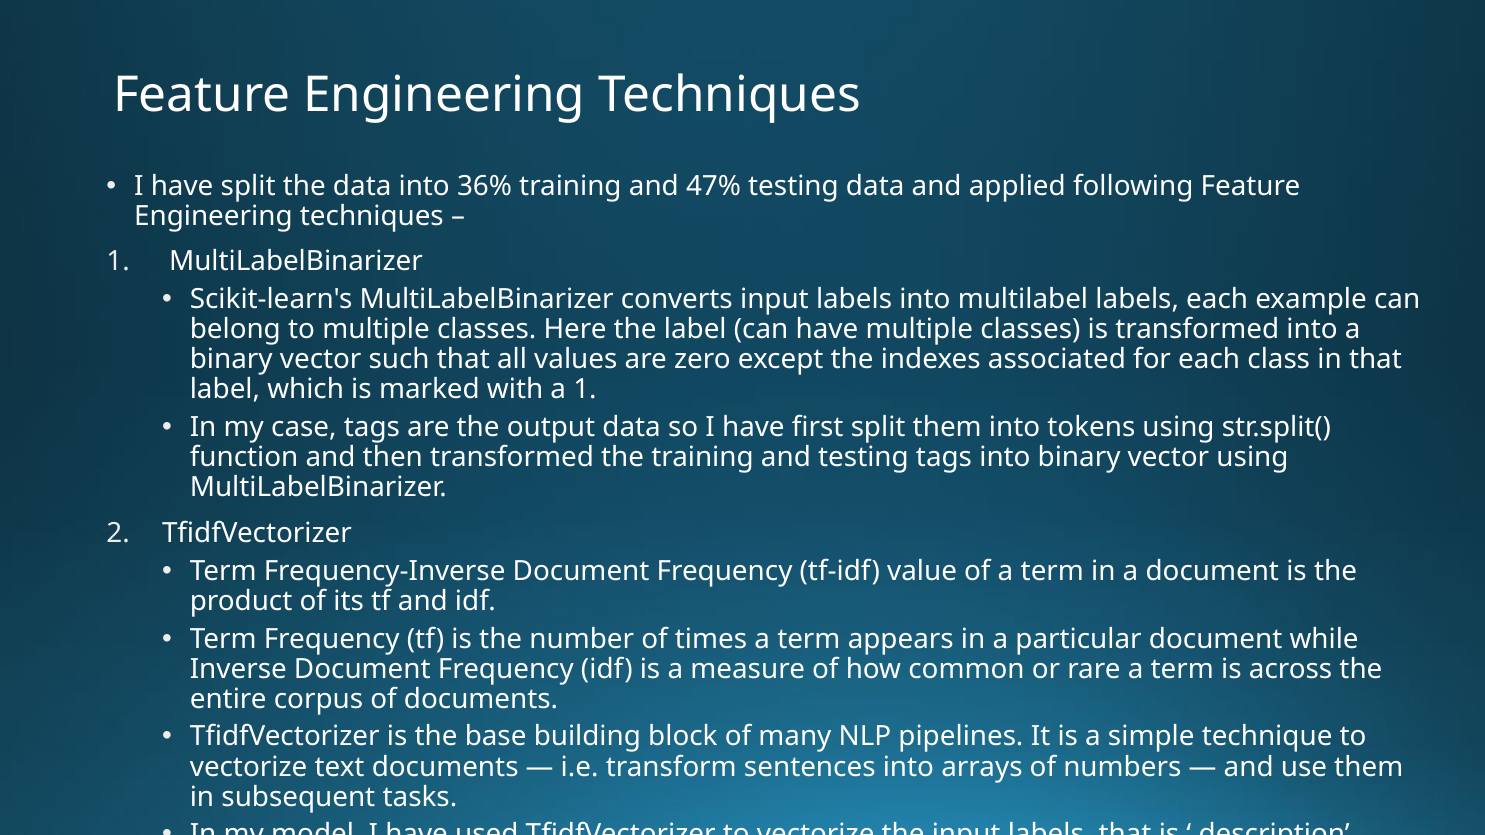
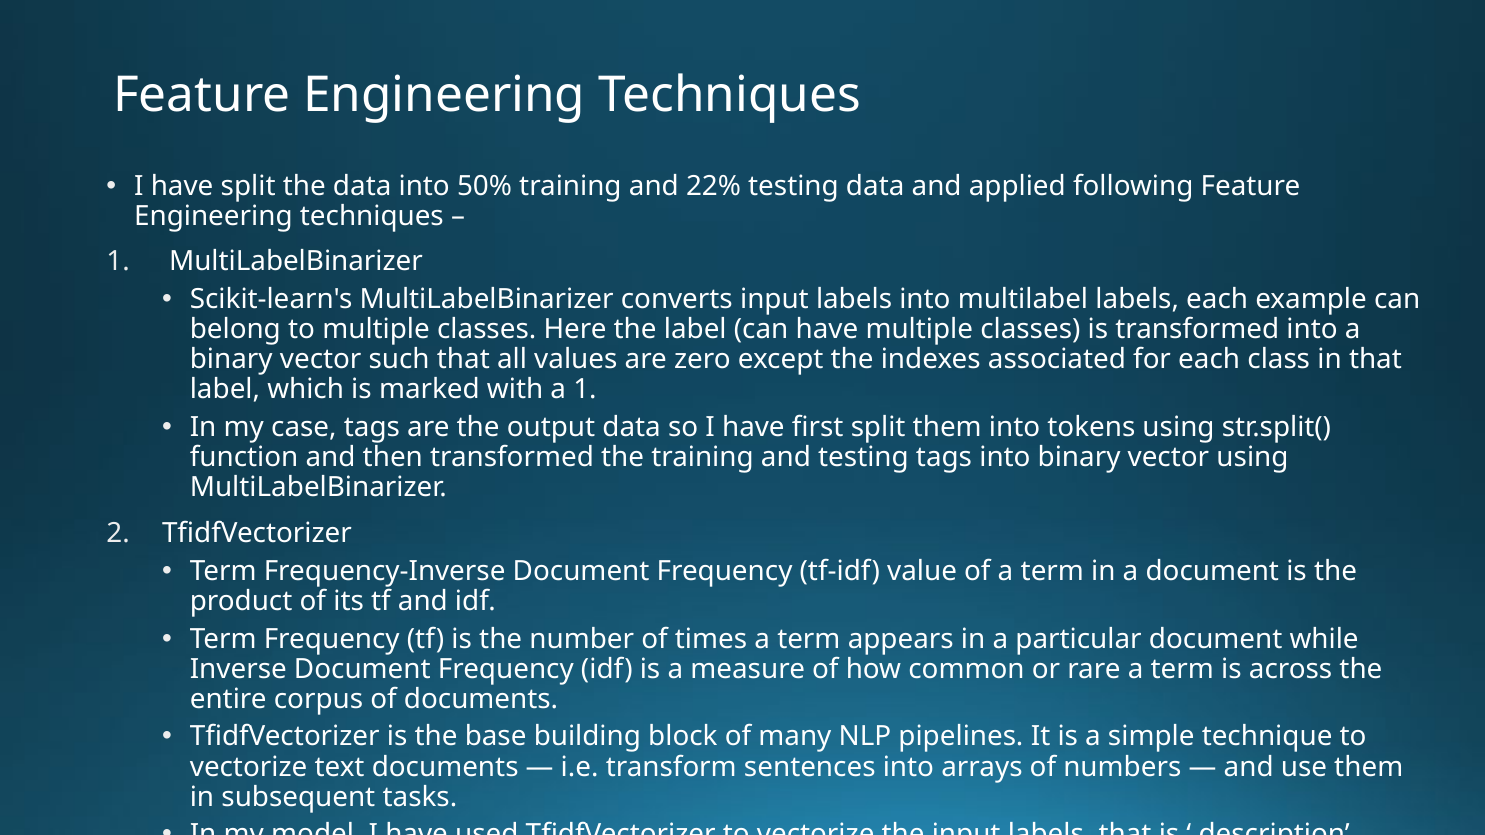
36%: 36% -> 50% (485, 186)
47%: 47% -> 22% (713, 186)
